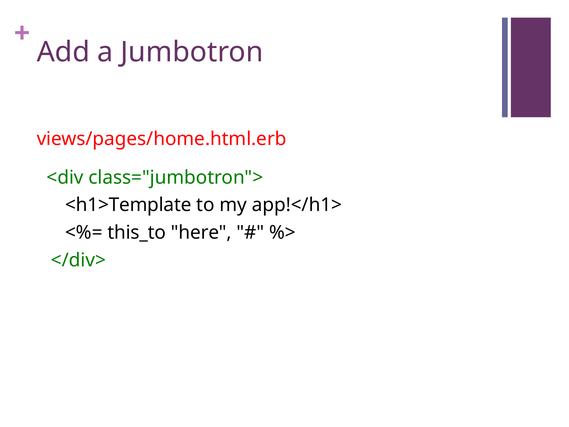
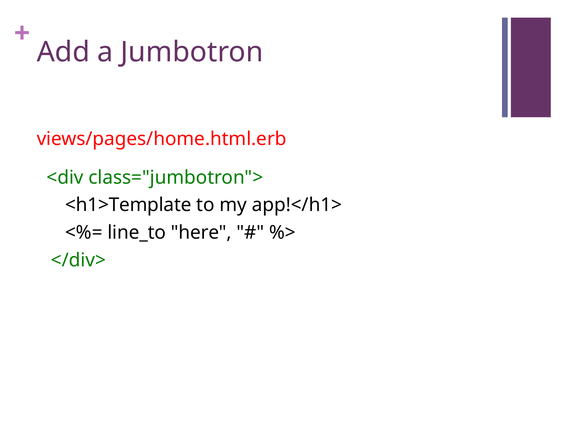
this_to: this_to -> line_to (137, 232)
